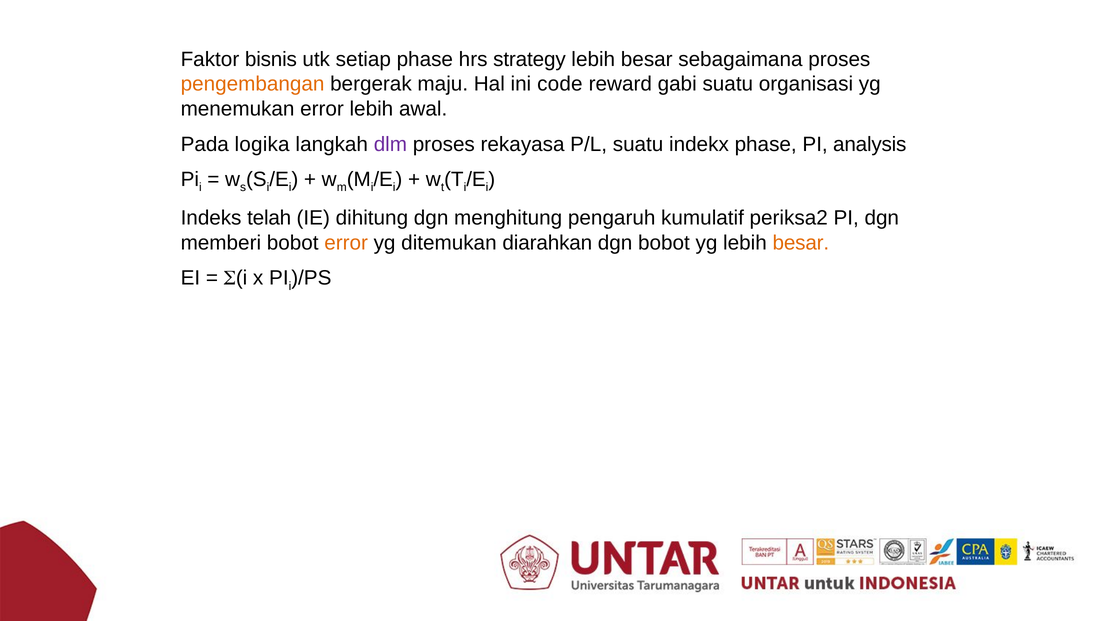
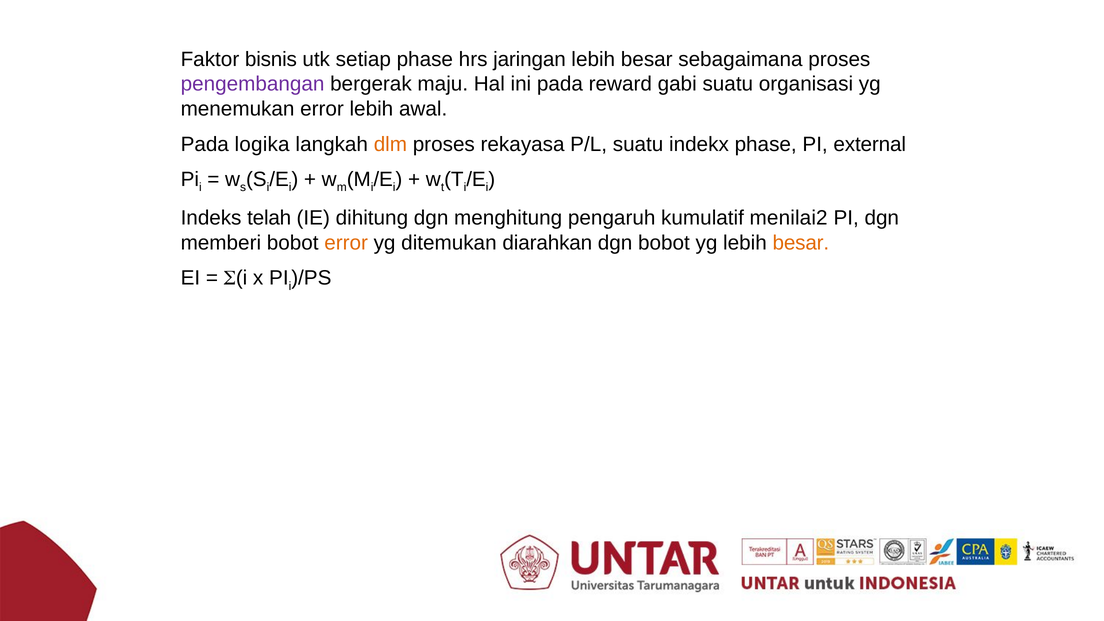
strategy: strategy -> jaringan (529, 59)
pengembangan colour: orange -> purple (253, 84)
ini code: code -> pada (560, 84)
dlm colour: purple -> orange (390, 144)
analysis: analysis -> external (870, 144)
periksa2: periksa2 -> menilai2 (789, 218)
